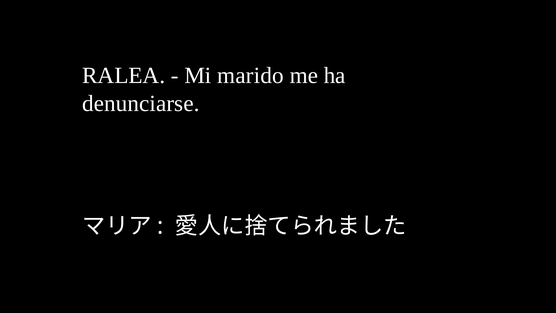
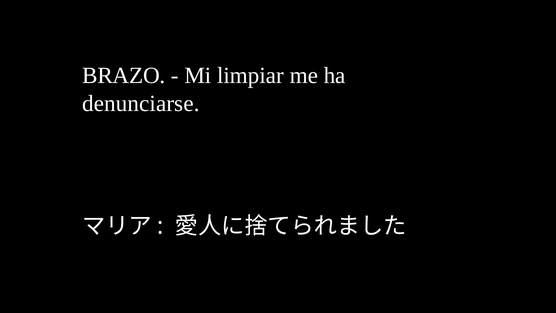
RALEA: RALEA -> BRAZO (124, 75)
marido: marido -> limpiar (251, 75)
